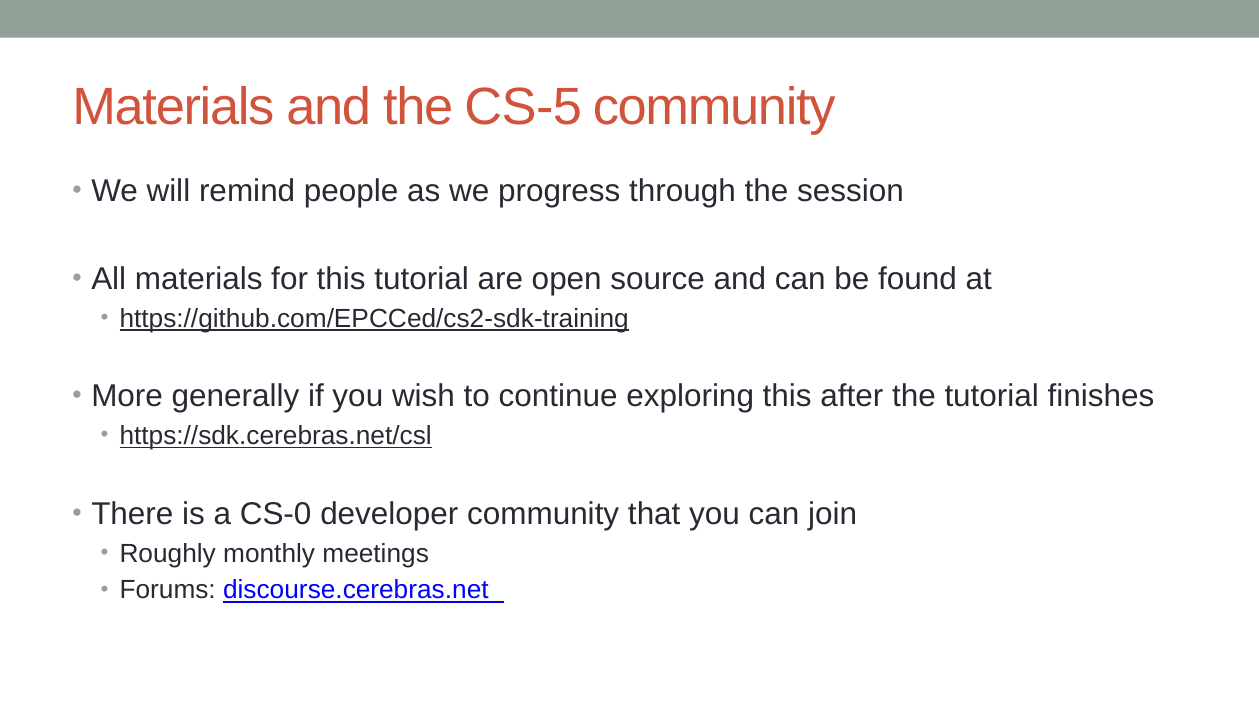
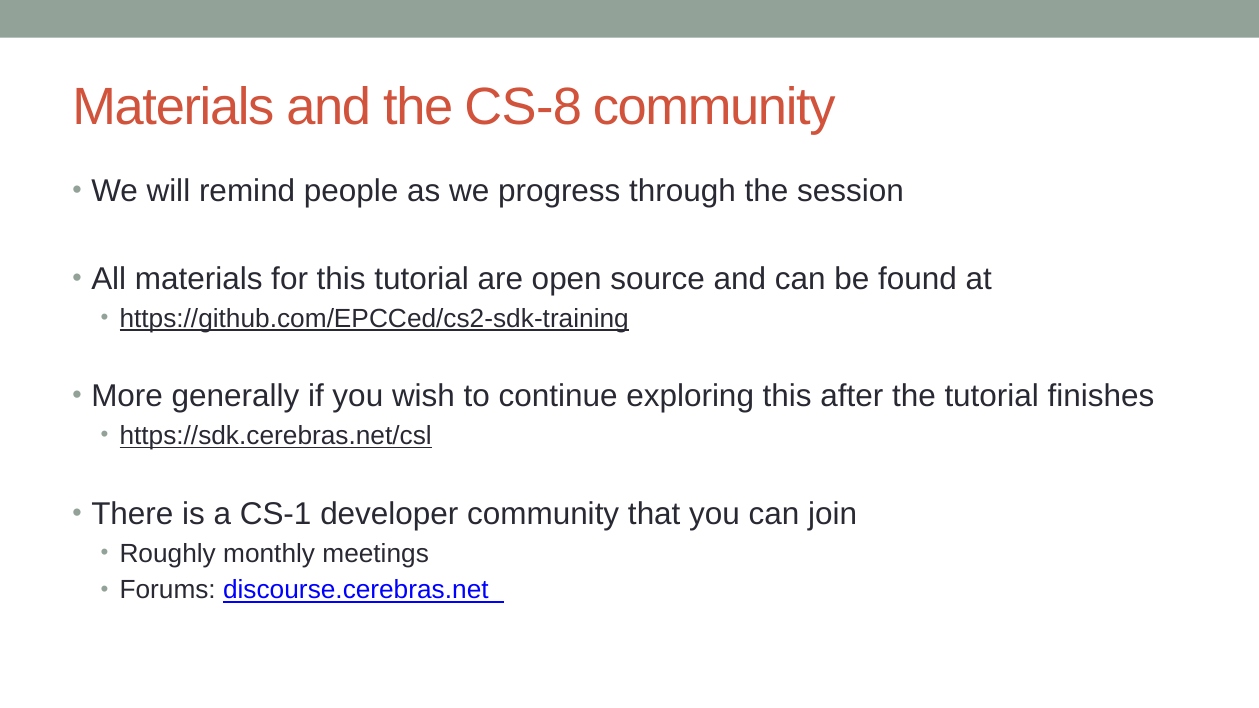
CS-5: CS-5 -> CS-8 (523, 108)
CS-0: CS-0 -> CS-1 (276, 514)
